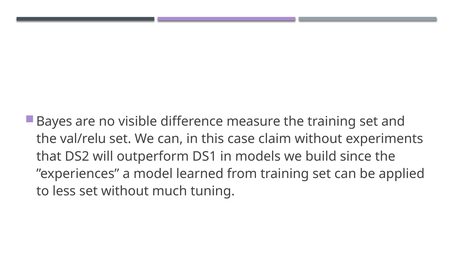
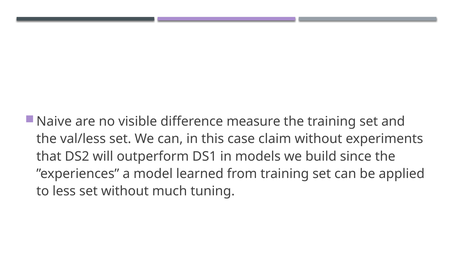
Bayes: Bayes -> Naive (54, 121)
val/relu: val/relu -> val/less (83, 139)
